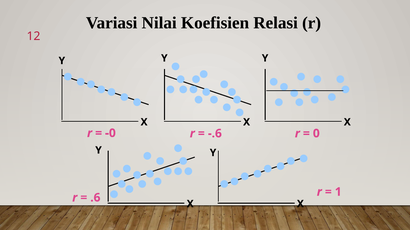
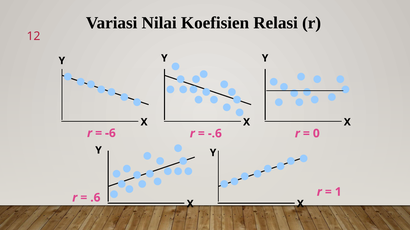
-0: -0 -> -6 (110, 133)
